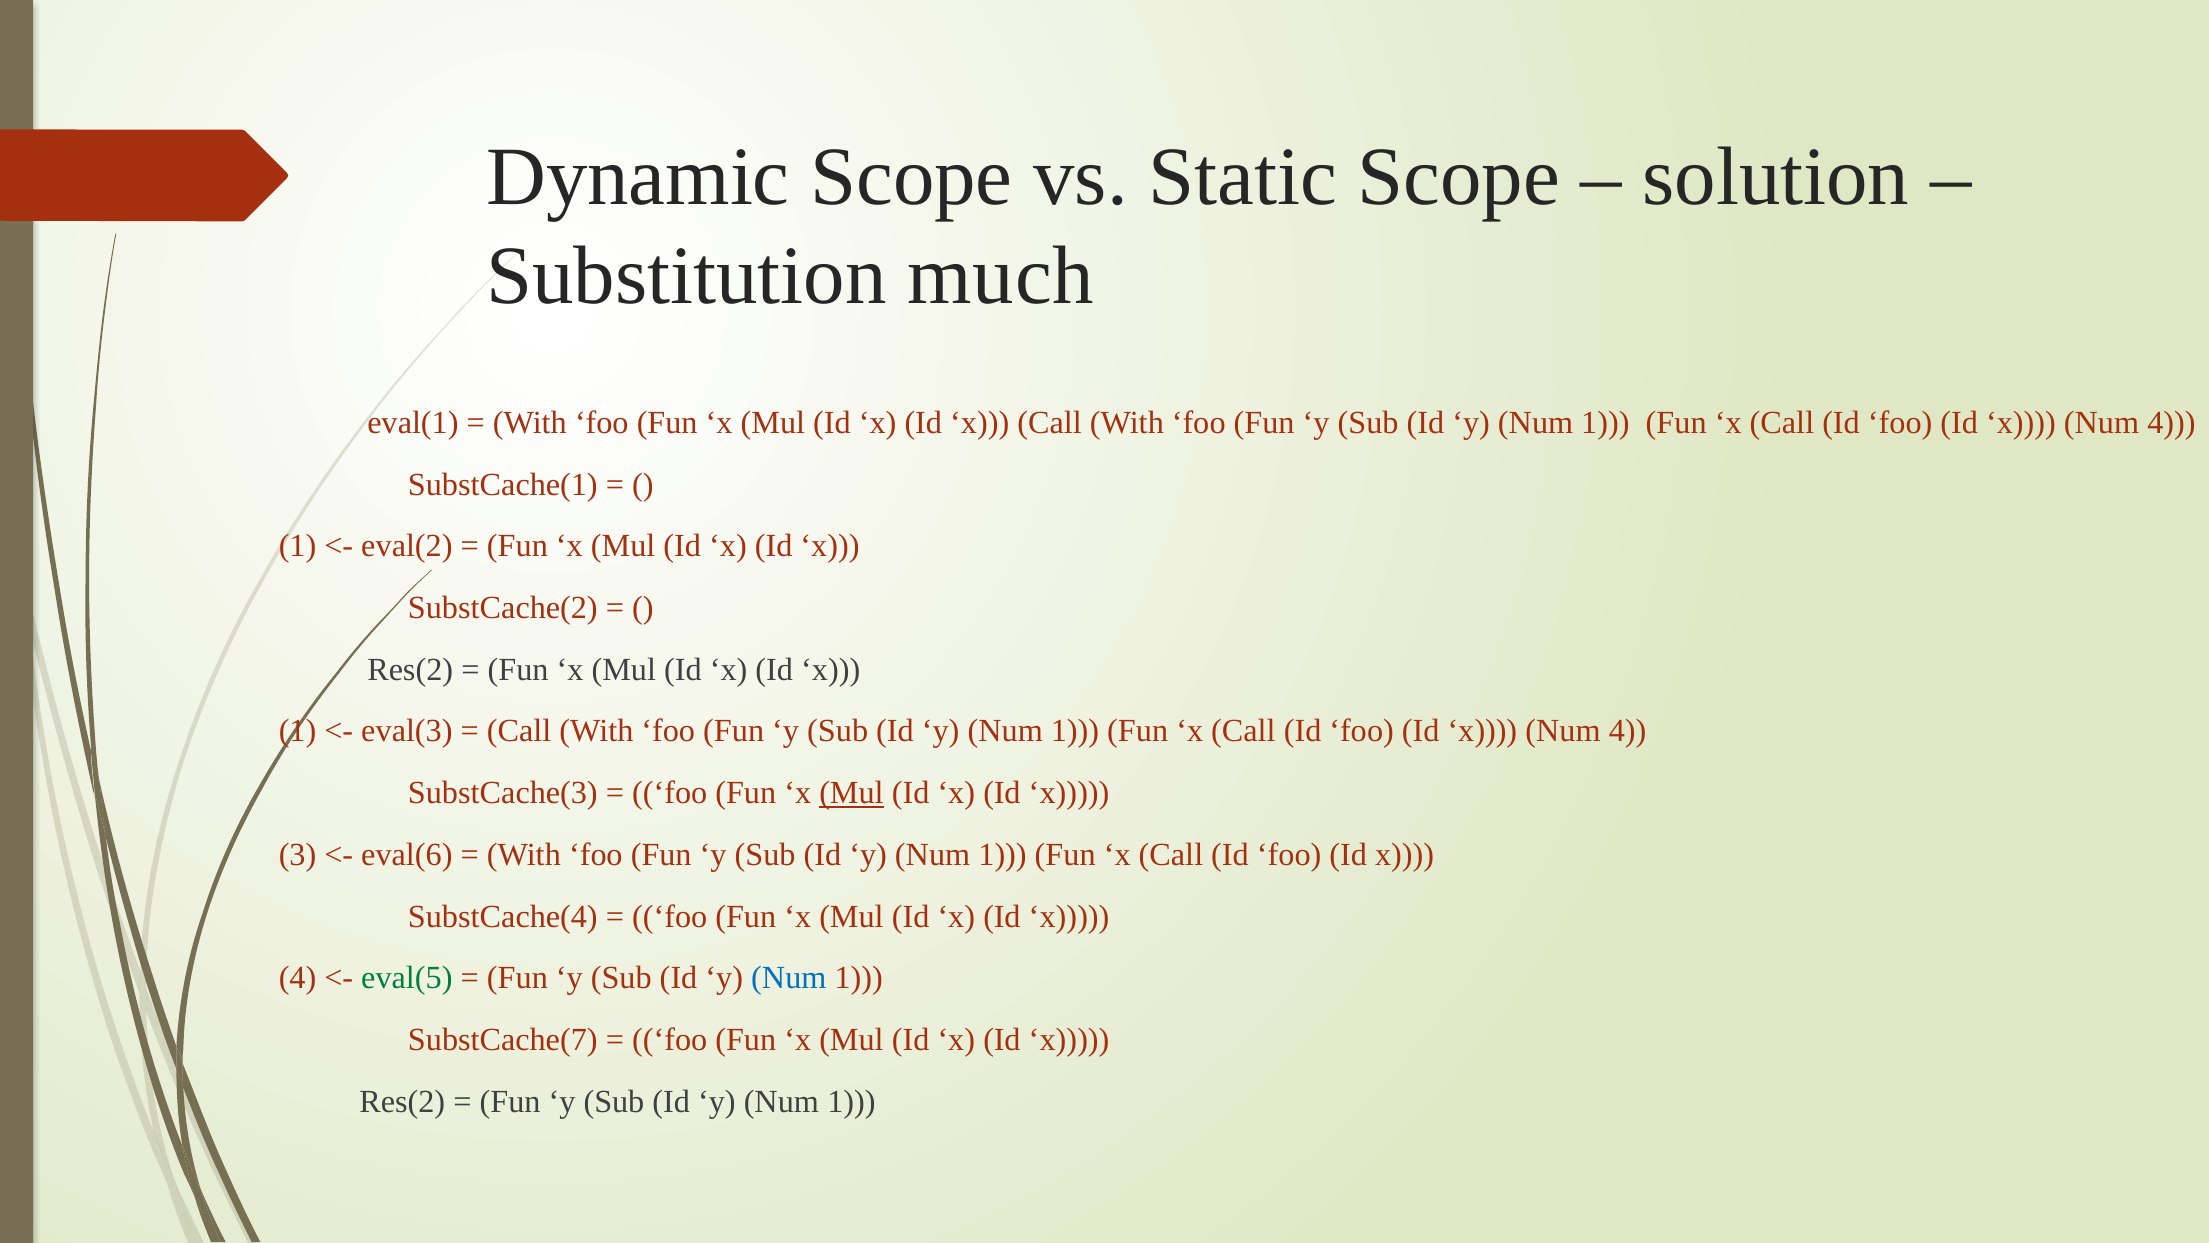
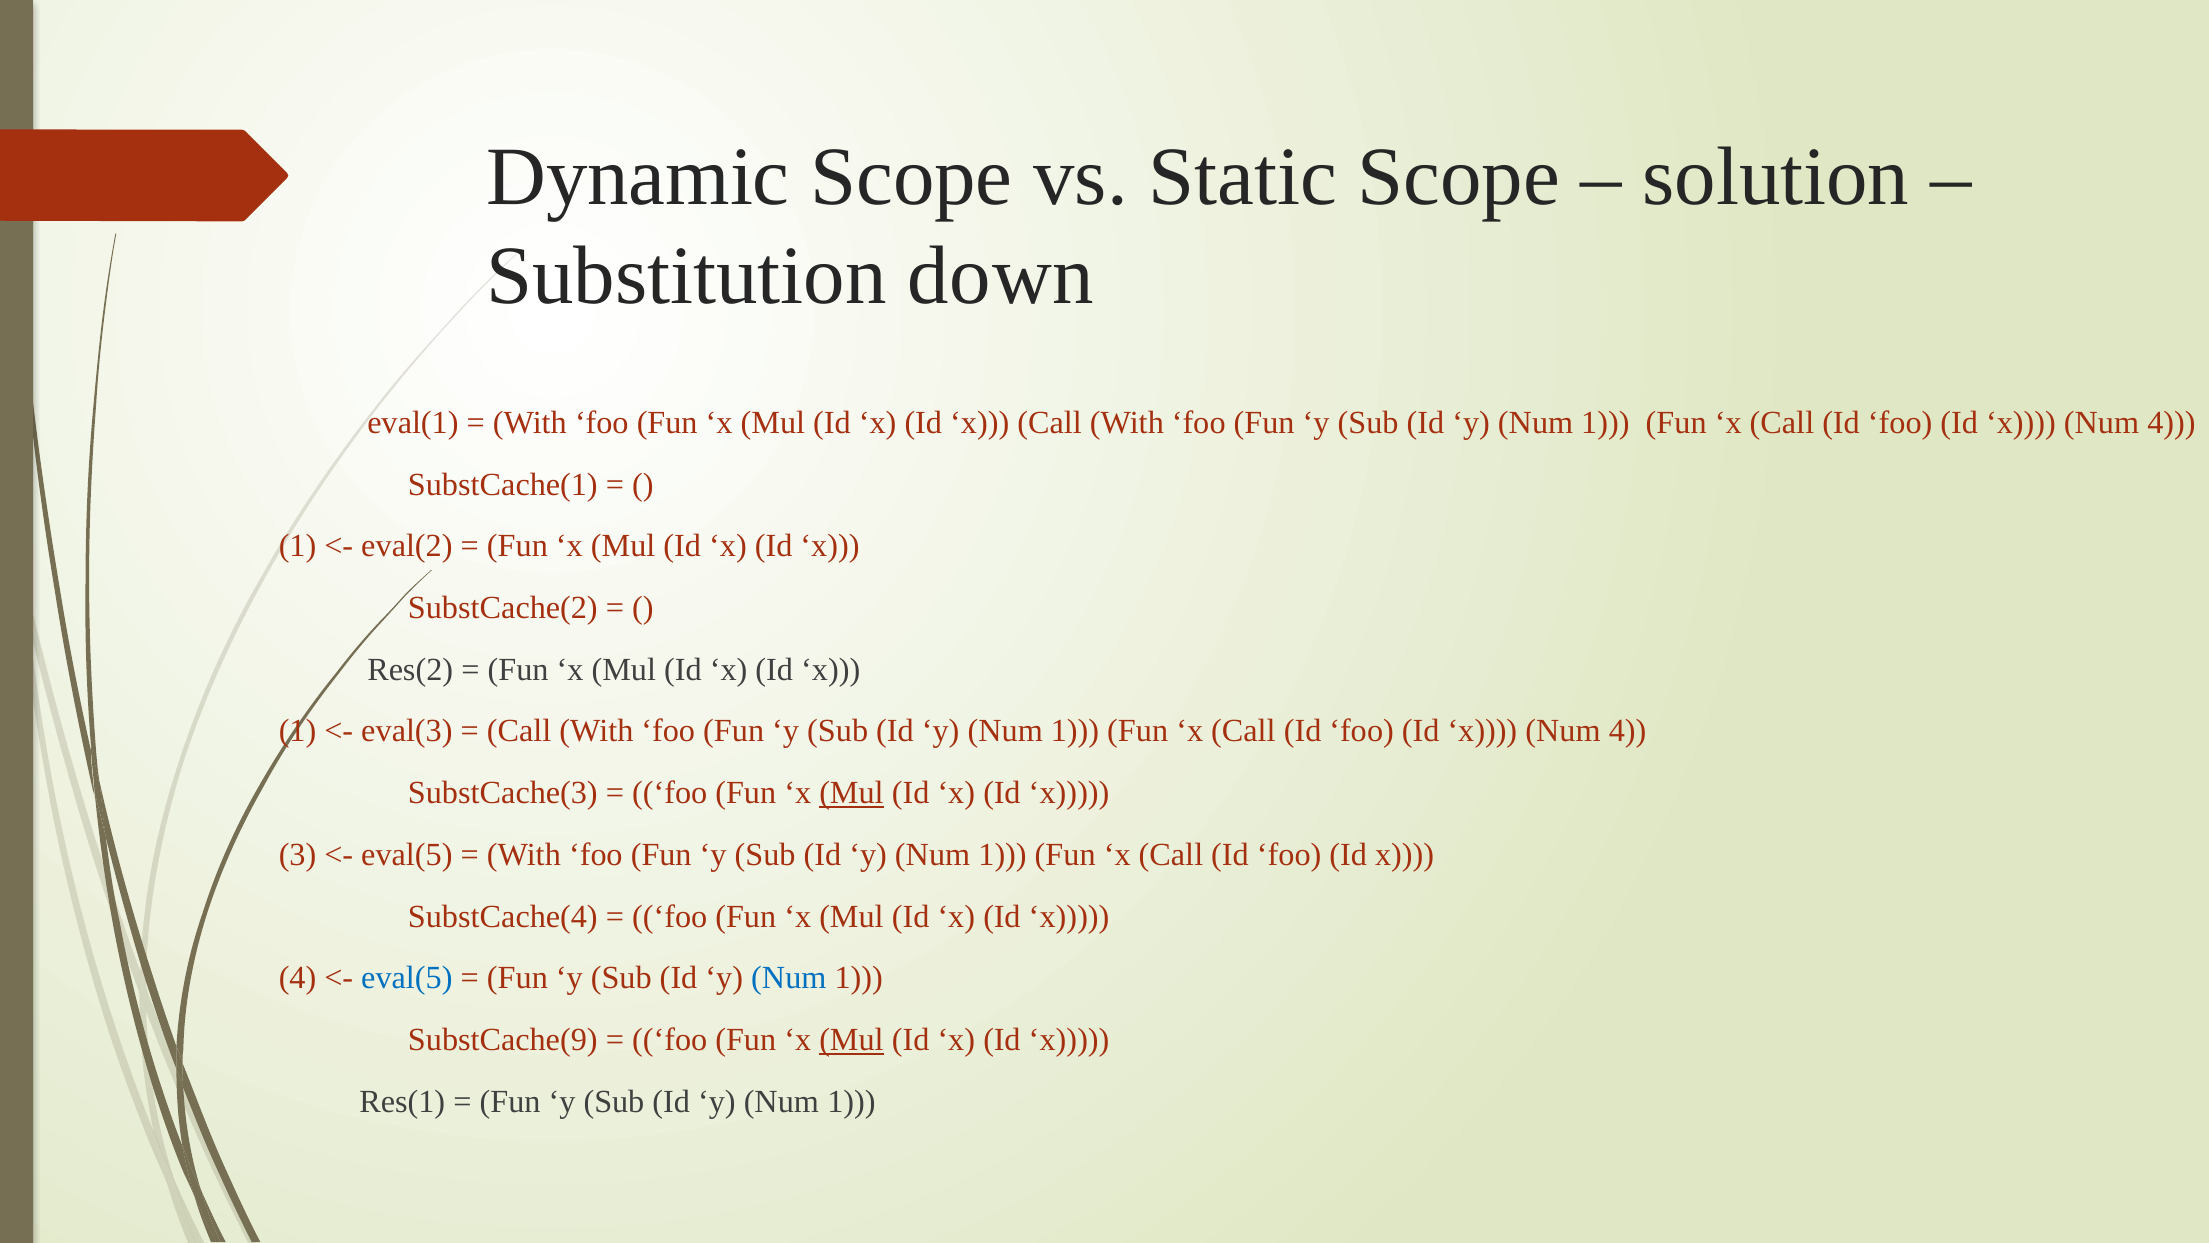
much: much -> down (1001, 276)
eval(6: eval(6 -> eval(5 (407, 854)
eval(5 colour: green -> blue (407, 978)
SubstCache(7: SubstCache(7 -> SubstCache(9 (503, 1040)
Mul underline: none -> present (851, 1040)
Res(2: Res(2 -> Res(1 (402, 1101)
